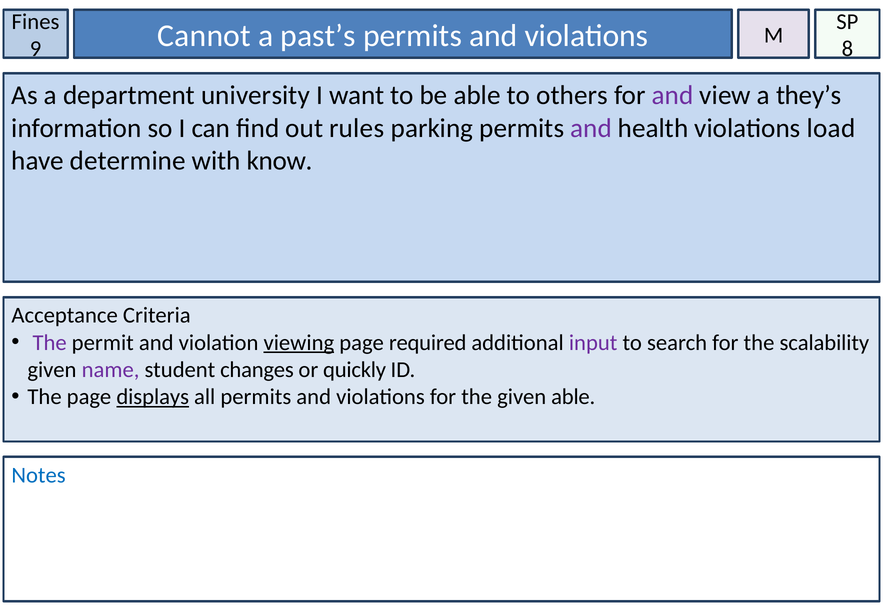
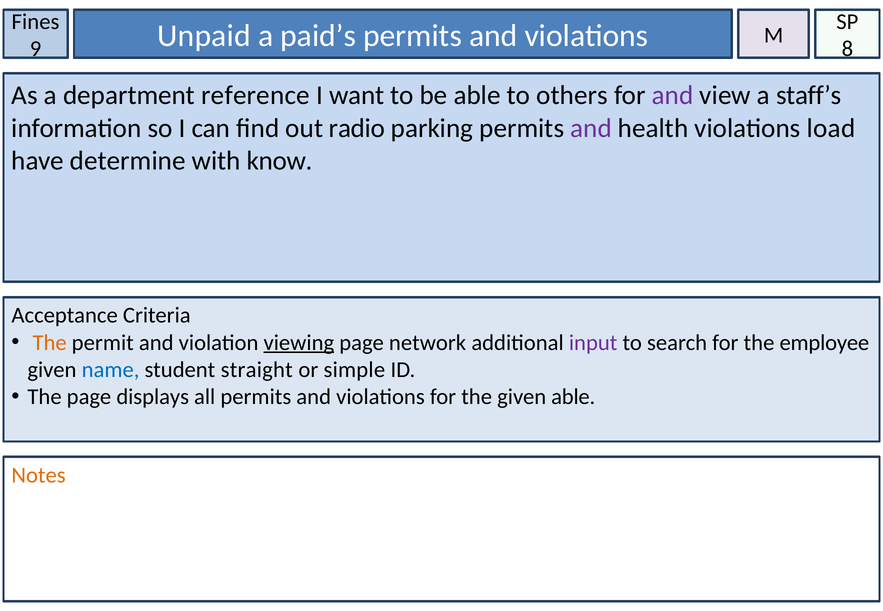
Cannot: Cannot -> Unpaid (204, 36)
past’s: past’s -> paid’s (318, 36)
university: university -> reference (255, 96)
they’s: they’s -> staff’s (809, 96)
rules: rules -> radio (357, 128)
The colour: purple -> orange (50, 343)
required: required -> network (428, 343)
scalability: scalability -> employee (824, 343)
name colour: purple -> blue (111, 370)
changes: changes -> straight (257, 370)
quickly: quickly -> simple (354, 370)
displays underline: present -> none (153, 397)
Notes colour: blue -> orange (39, 475)
